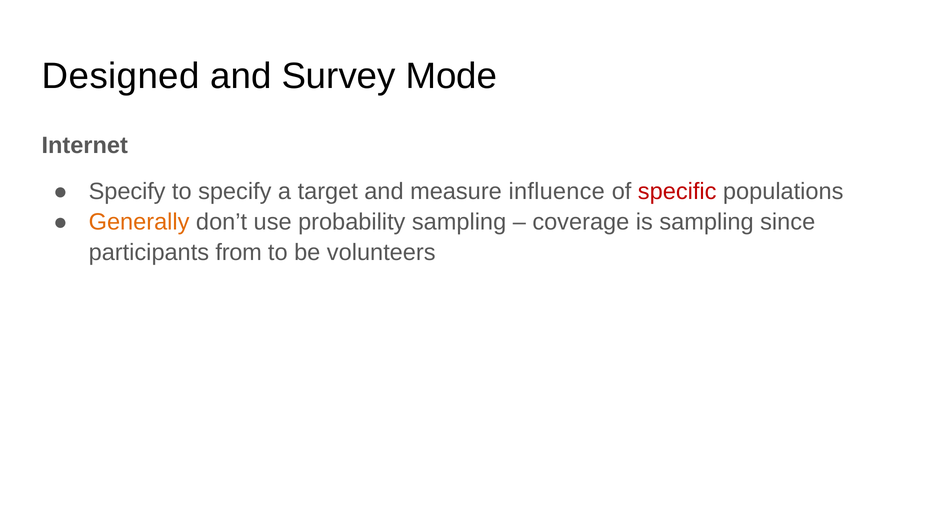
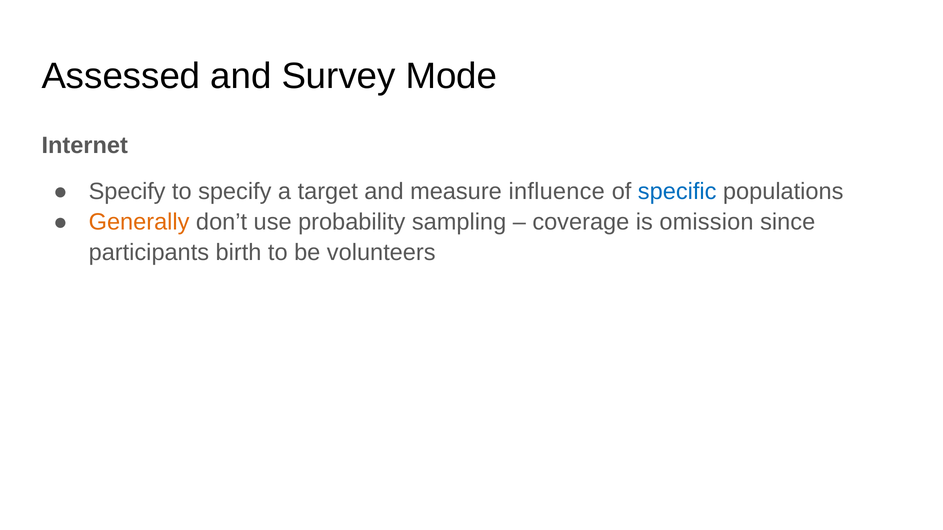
Designed: Designed -> Assessed (121, 76)
specific colour: red -> blue (677, 192)
is sampling: sampling -> omission (706, 222)
from: from -> birth (239, 253)
